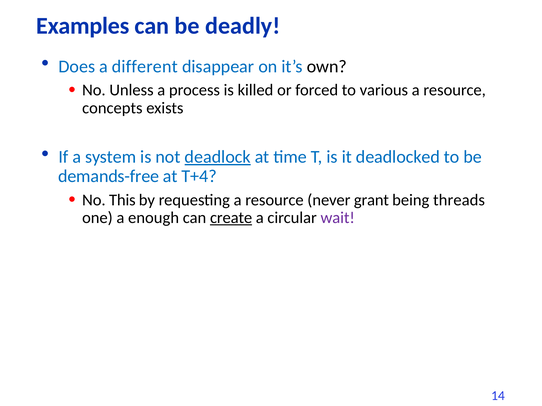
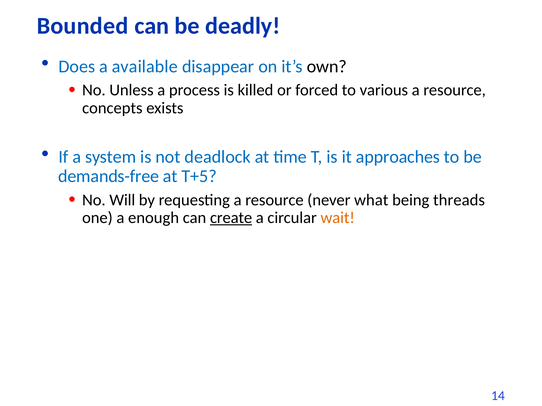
Examples: Examples -> Bounded (83, 26)
different: different -> available (145, 66)
deadlock underline: present -> none (218, 157)
deadlocked: deadlocked -> approaches (398, 157)
T+4: T+4 -> T+5 (199, 177)
This: This -> Will (122, 200)
grant: grant -> what (371, 200)
wait colour: purple -> orange (338, 218)
